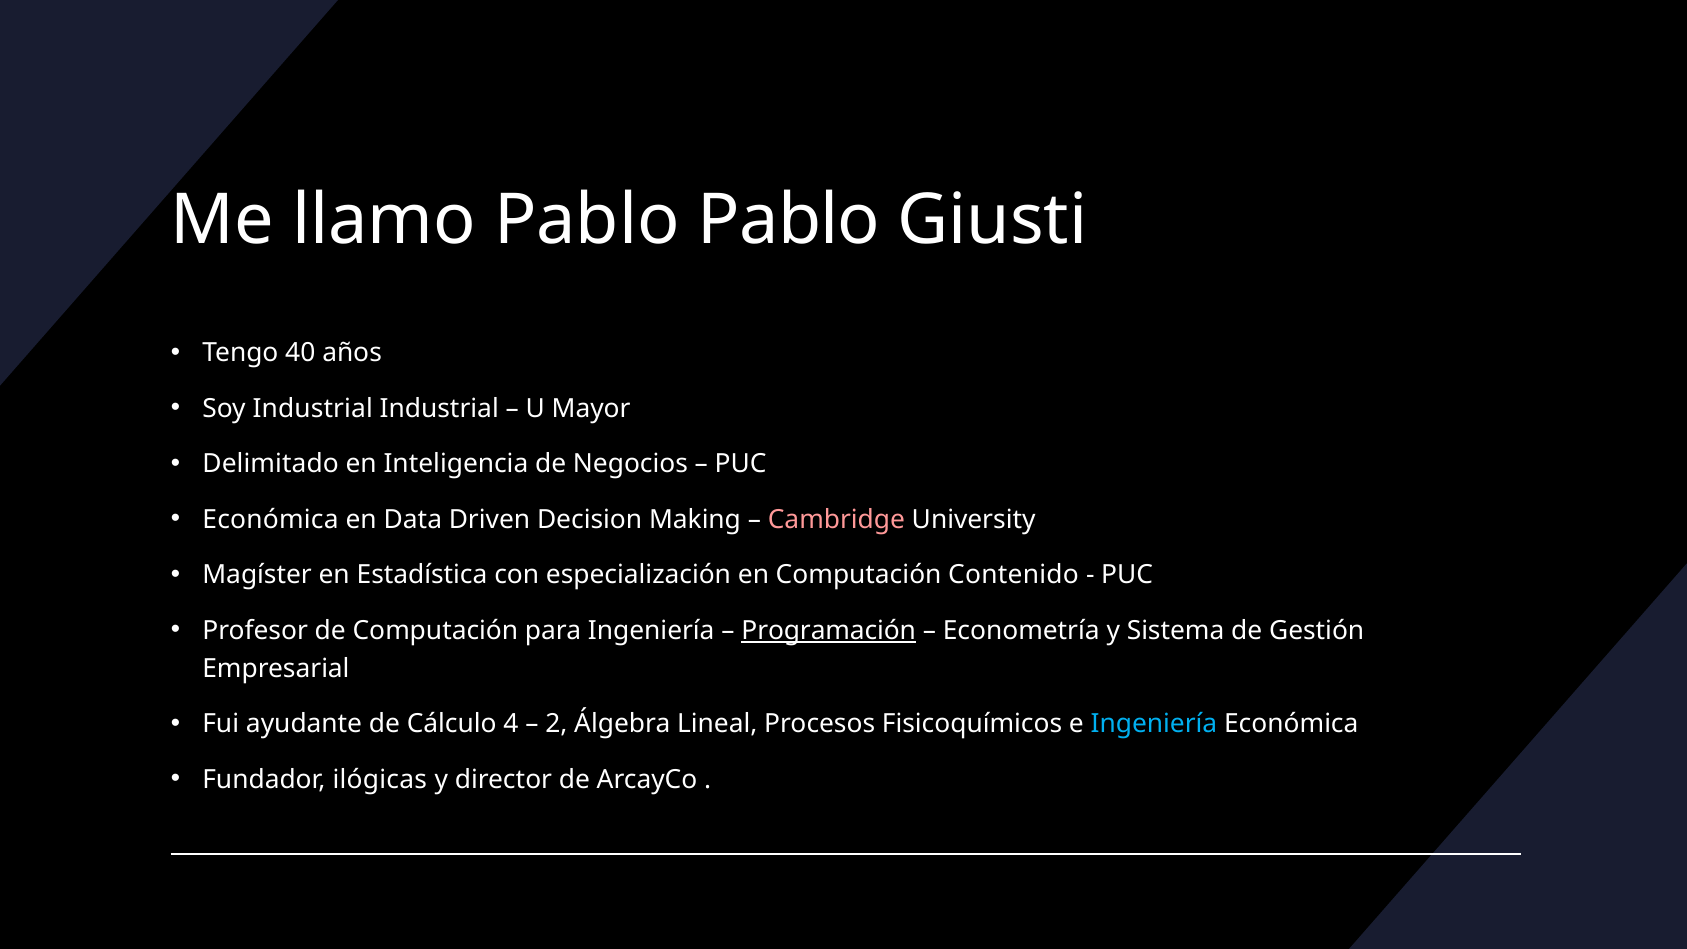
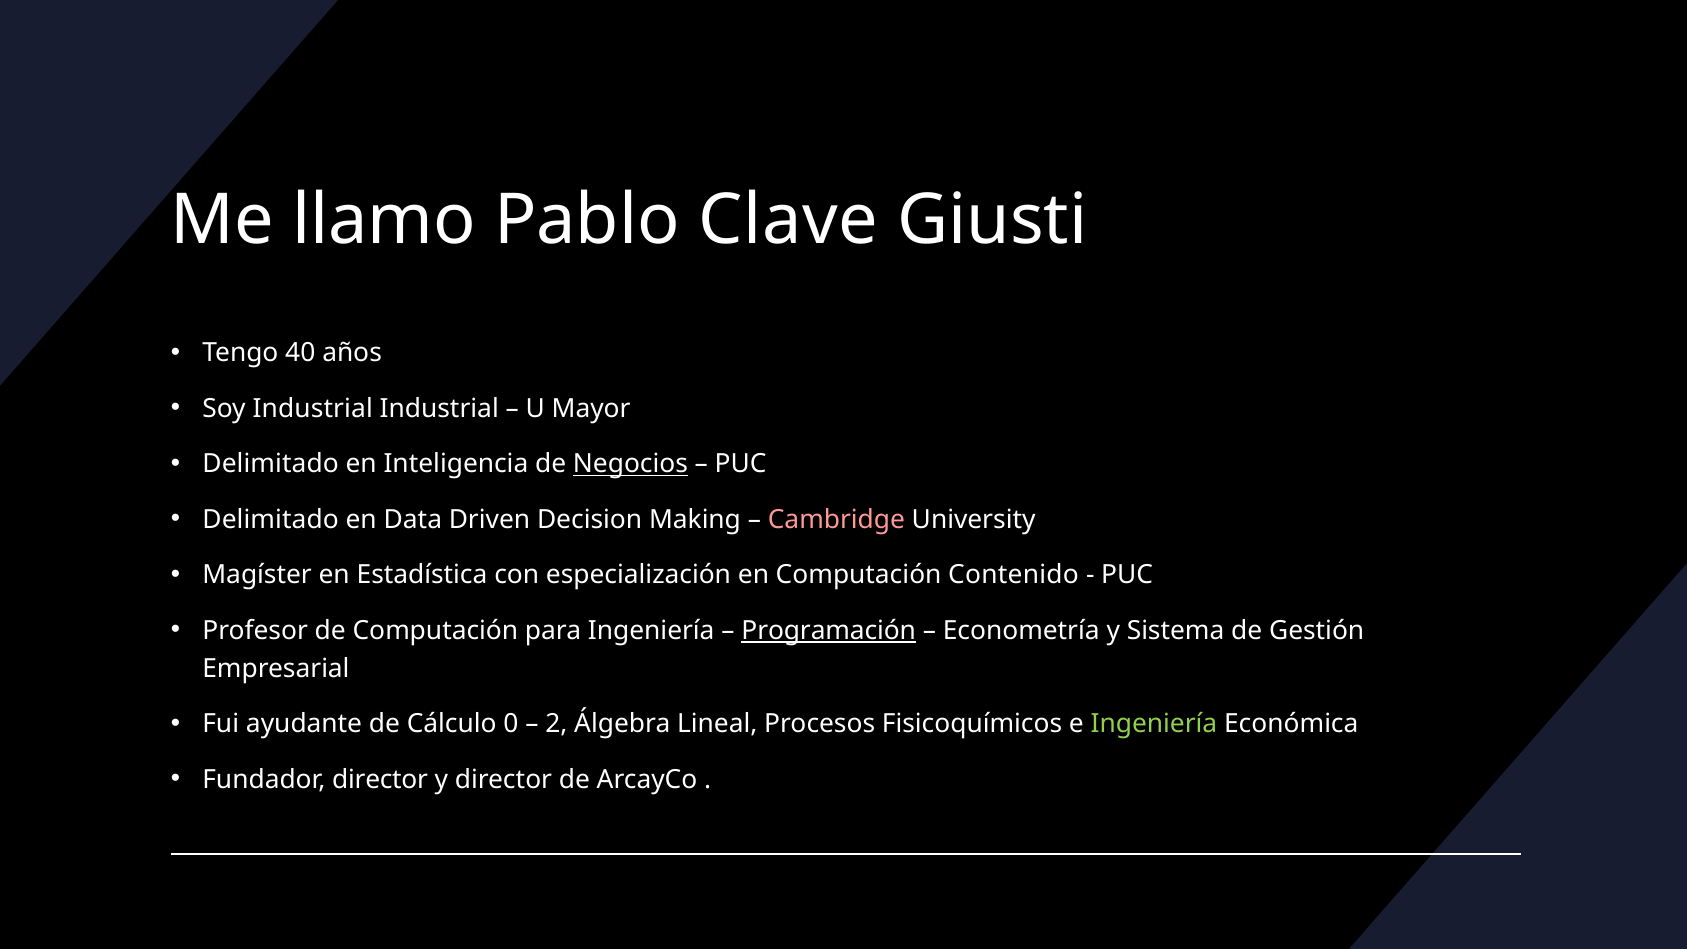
Pablo Pablo: Pablo -> Clave (788, 220)
Negocios underline: none -> present (630, 464)
Económica: Económica -> Delimitado (271, 520)
4: 4 -> 0 (511, 724)
Ingeniería colour: light blue -> light green (1154, 724)
Fundador ilógicas: ilógicas -> director (380, 780)
